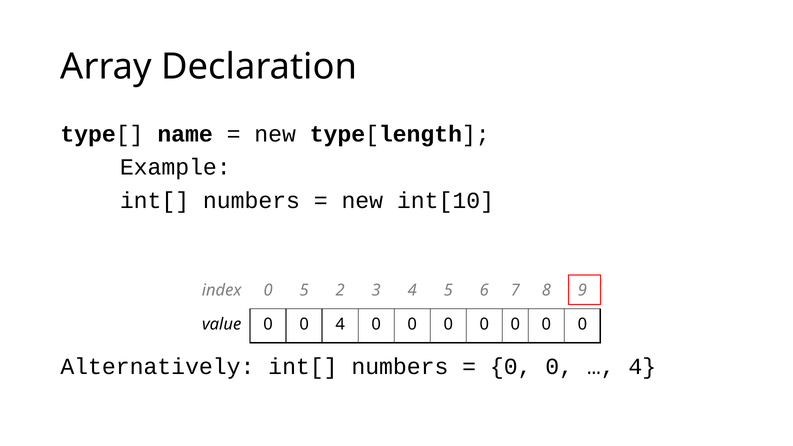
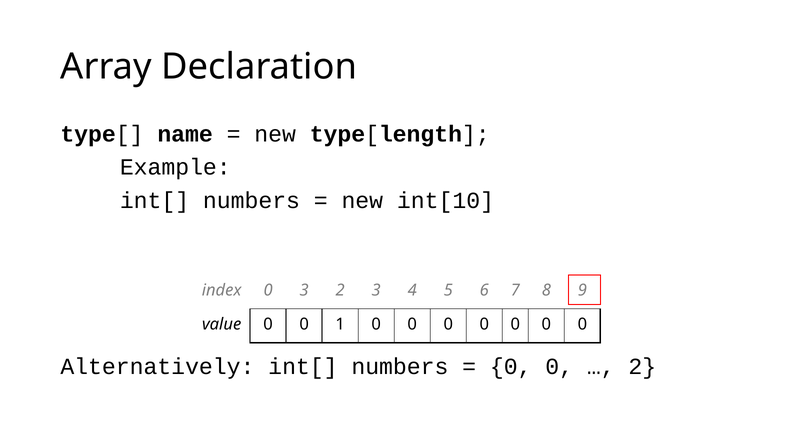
0 5: 5 -> 3 (304, 290)
0 4: 4 -> 1 (340, 324)
4: 4 -> 2 (642, 367)
